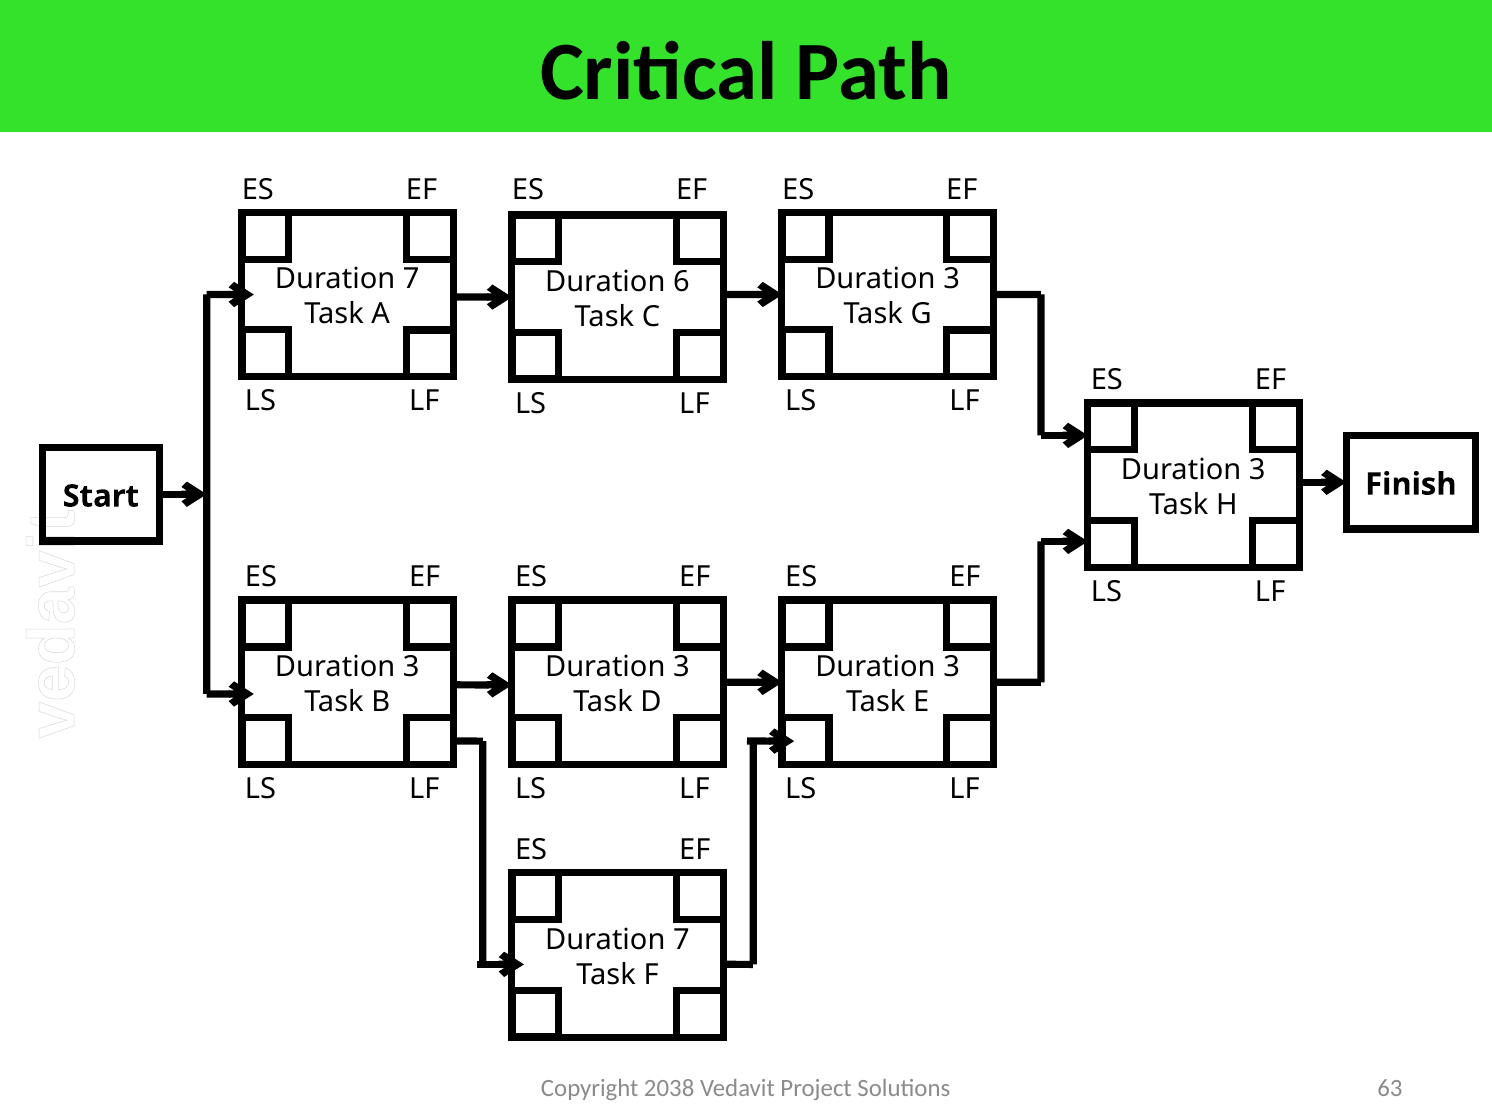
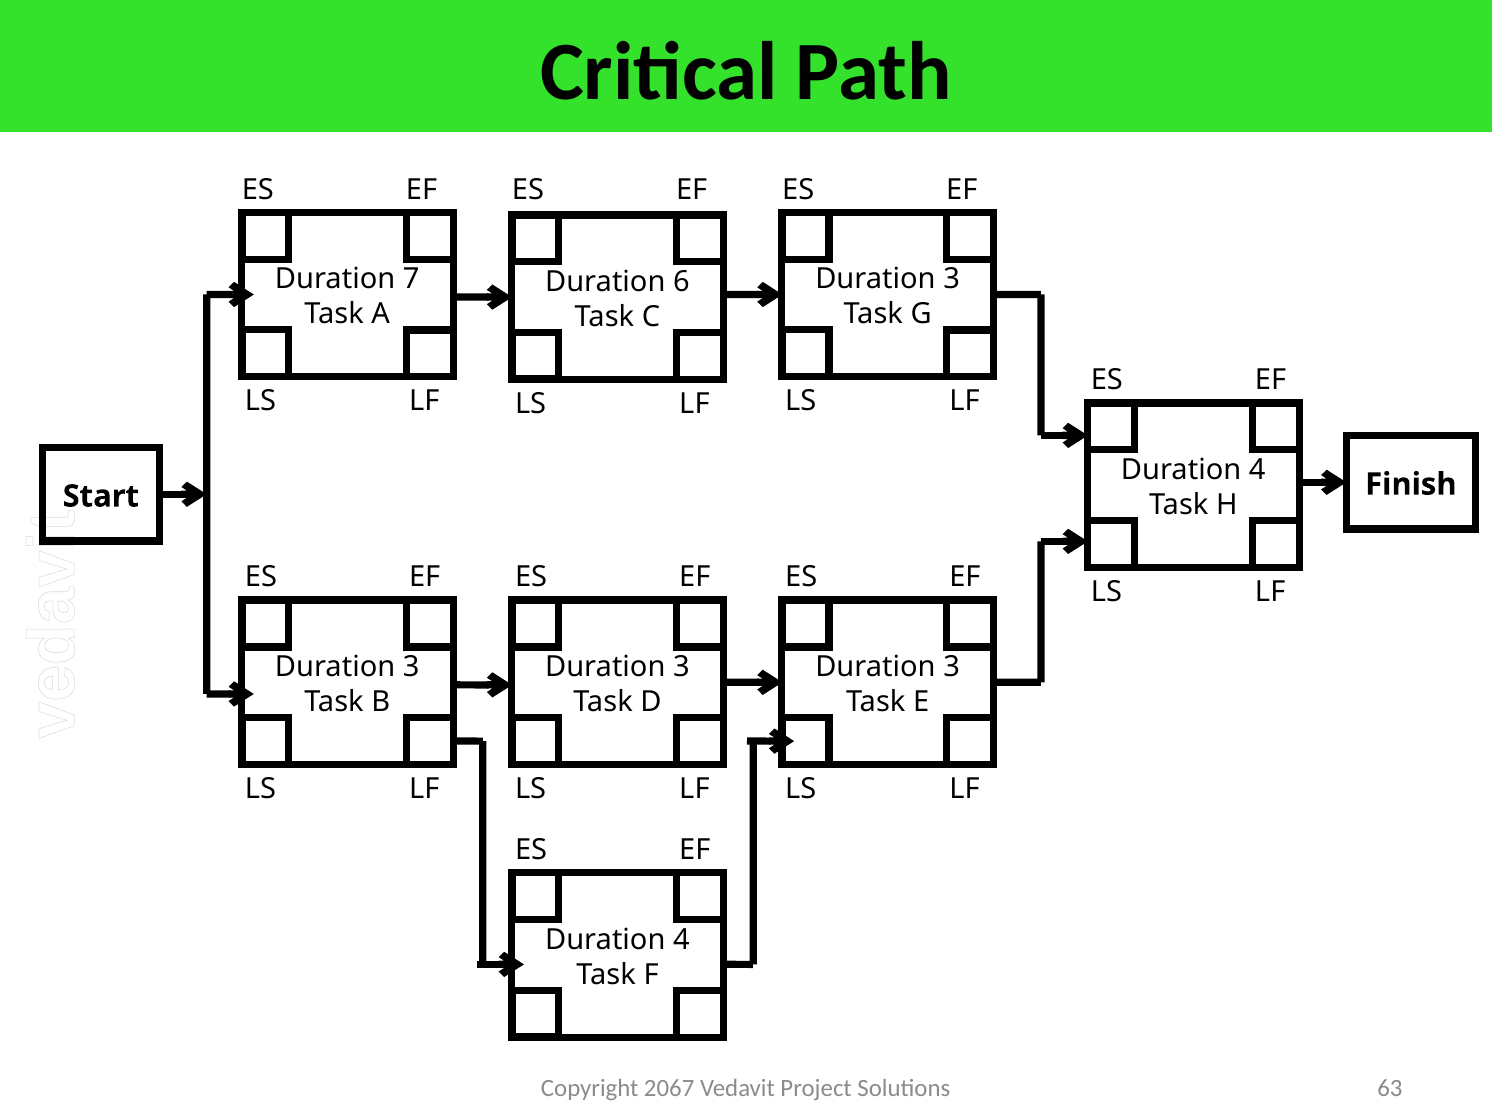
3: 3 -> 4 (1257, 470)
7: 7 -> 4 (681, 940)
2038: 2038 -> 2067 (669, 1089)
